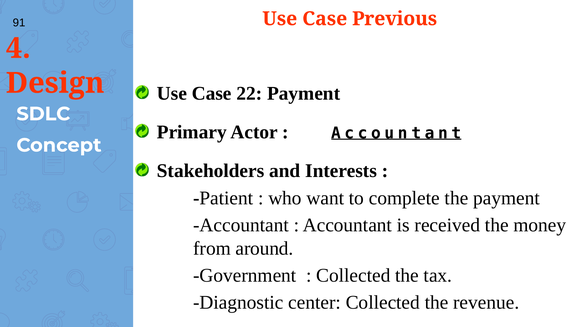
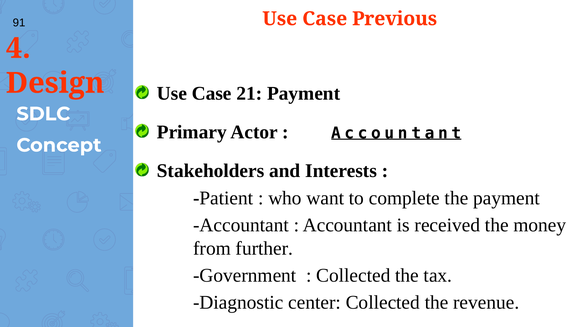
22: 22 -> 21 (249, 93)
around: around -> further (264, 248)
